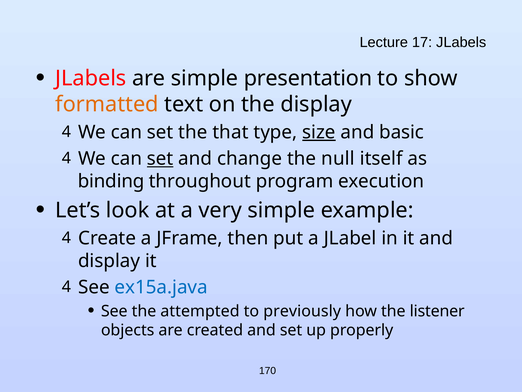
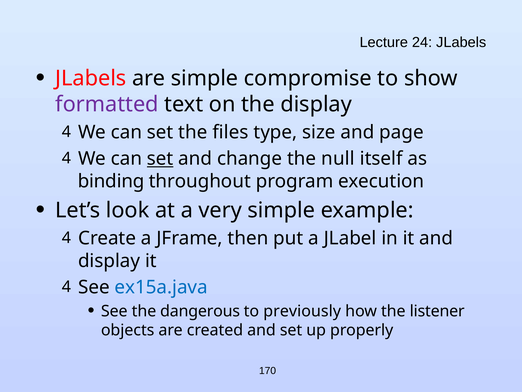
17: 17 -> 24 (422, 42)
presentation: presentation -> compromise (308, 78)
formatted colour: orange -> purple (107, 104)
that: that -> files (230, 132)
size underline: present -> none (319, 132)
basic: basic -> page (401, 132)
attempted: attempted -> dangerous (200, 311)
